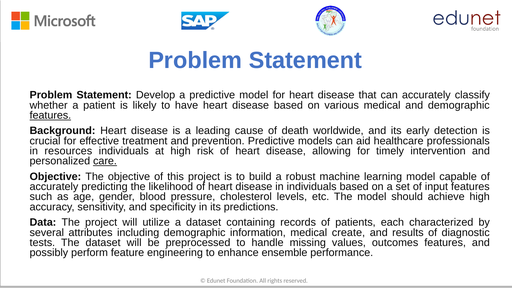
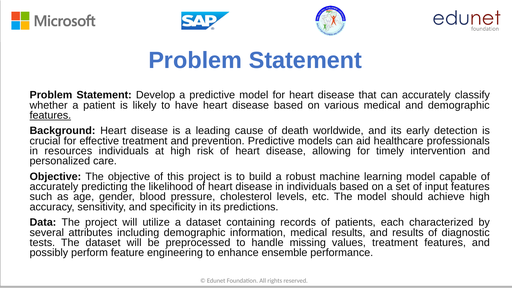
care underline: present -> none (105, 161)
medical create: create -> results (349, 232)
values outcomes: outcomes -> treatment (395, 243)
